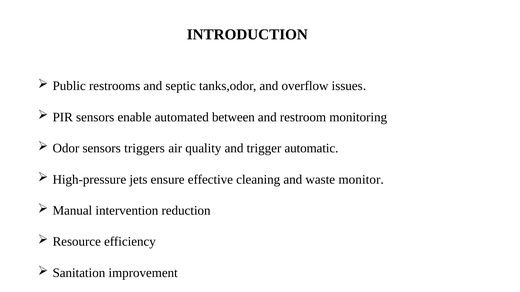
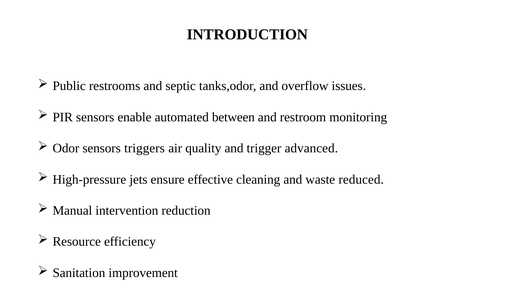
automatic: automatic -> advanced (311, 148)
monitor: monitor -> reduced (361, 180)
